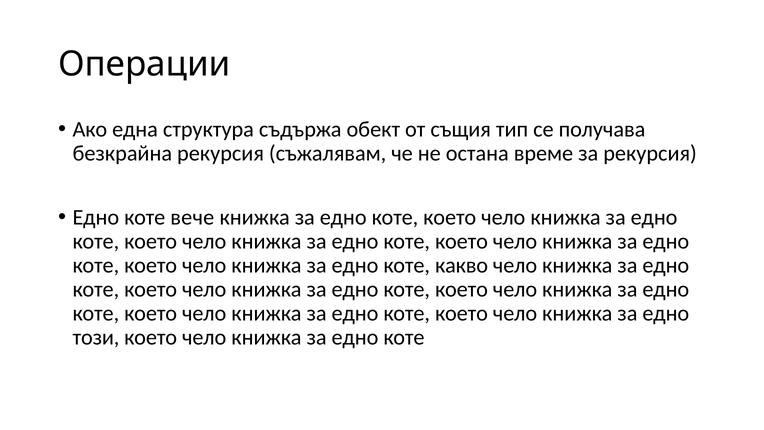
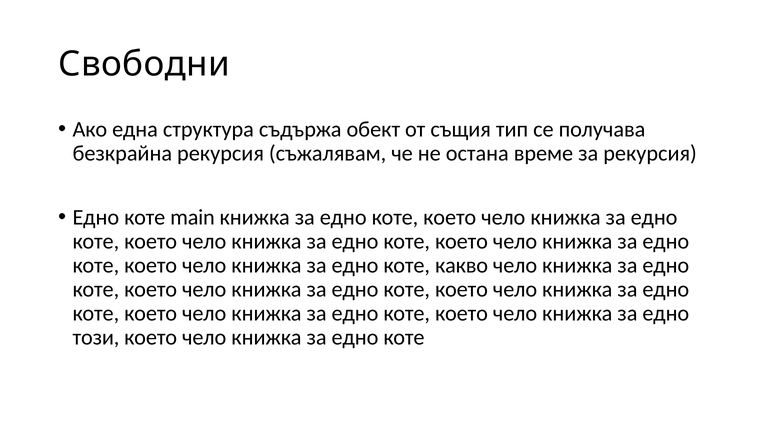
Операции: Операции -> Свободни (144, 64)
вече: вече -> main (193, 217)
